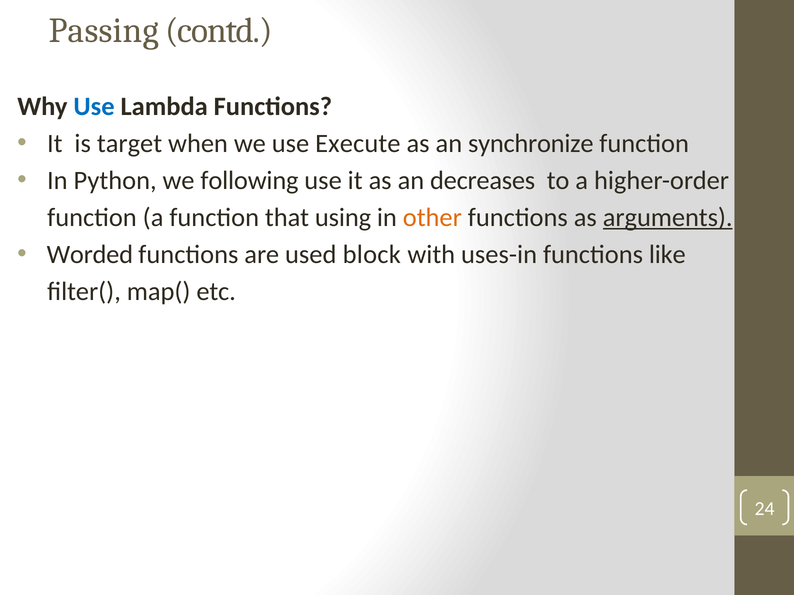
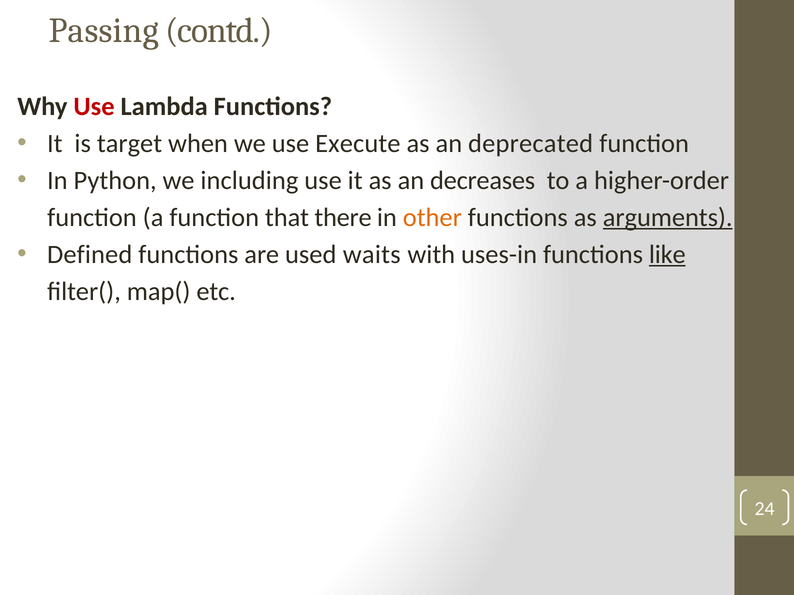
Use colour: blue -> red (94, 106)
synchronize: synchronize -> deprecated (531, 143)
following: following -> including (249, 180)
using: using -> there (343, 218)
Worded: Worded -> Defined (90, 255)
block: block -> waits (372, 255)
like underline: none -> present (667, 255)
